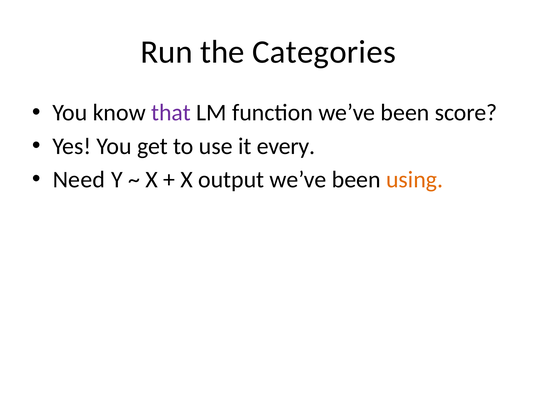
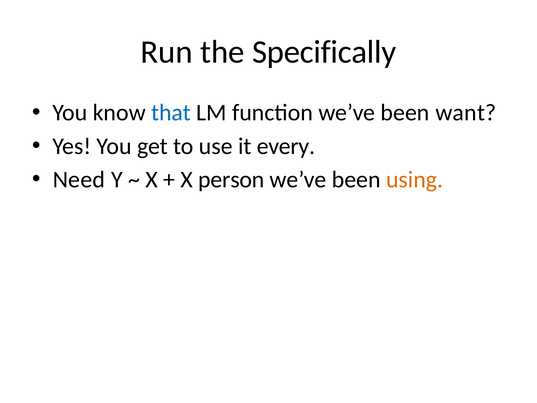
Categories: Categories -> Specifically (324, 52)
that colour: purple -> blue (171, 113)
score: score -> want (466, 113)
output: output -> person (231, 180)
